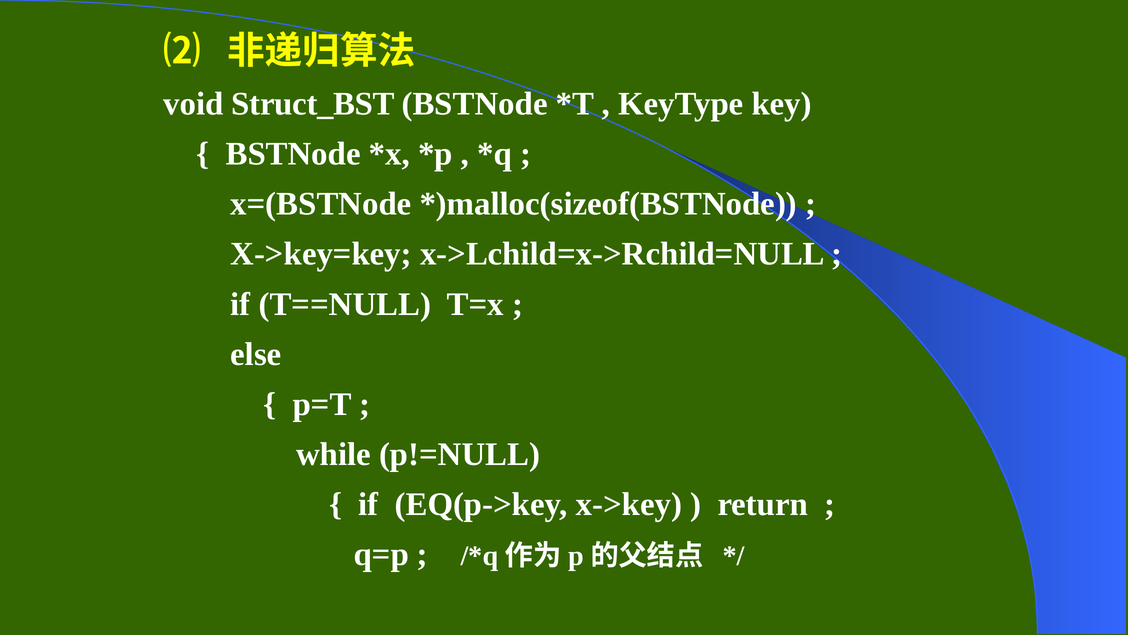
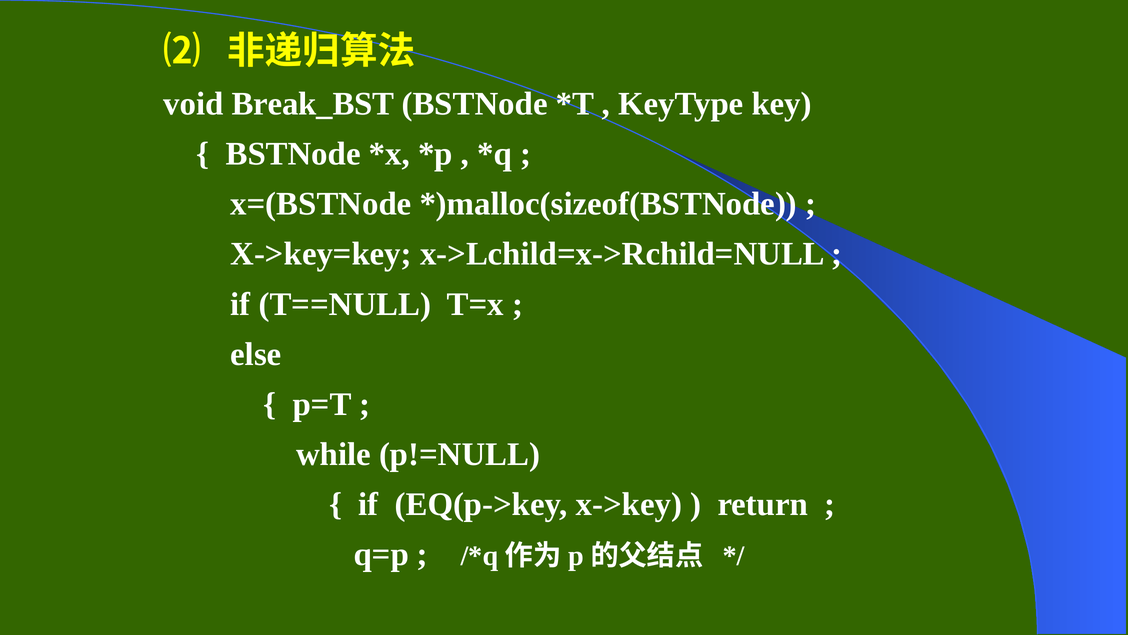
Struct_BST: Struct_BST -> Break_BST (313, 104)
